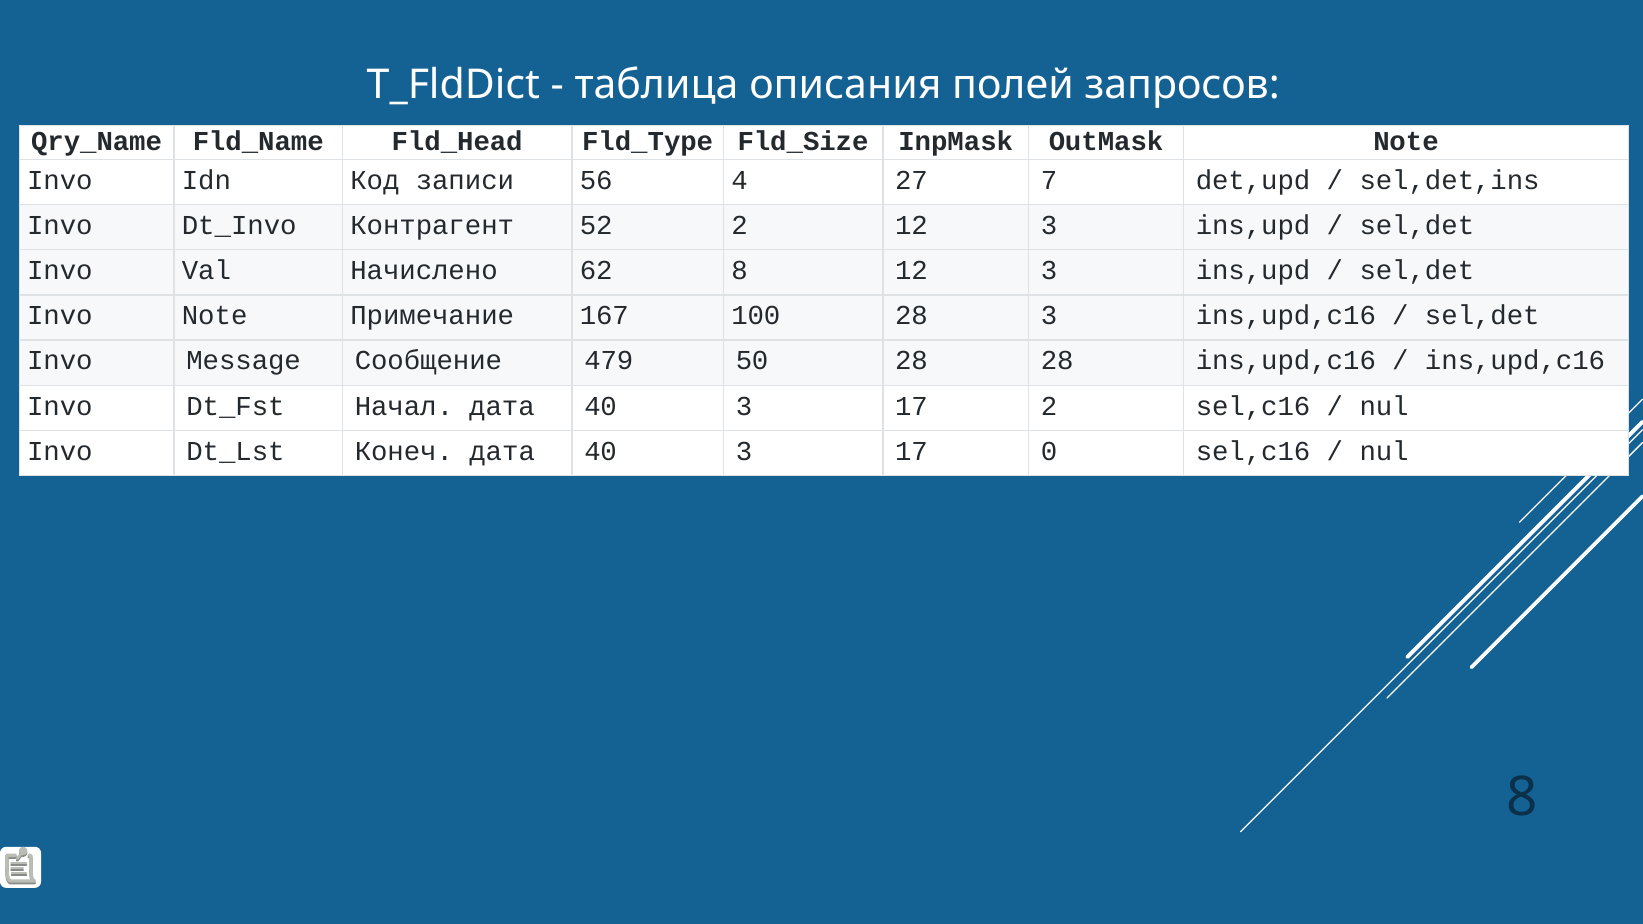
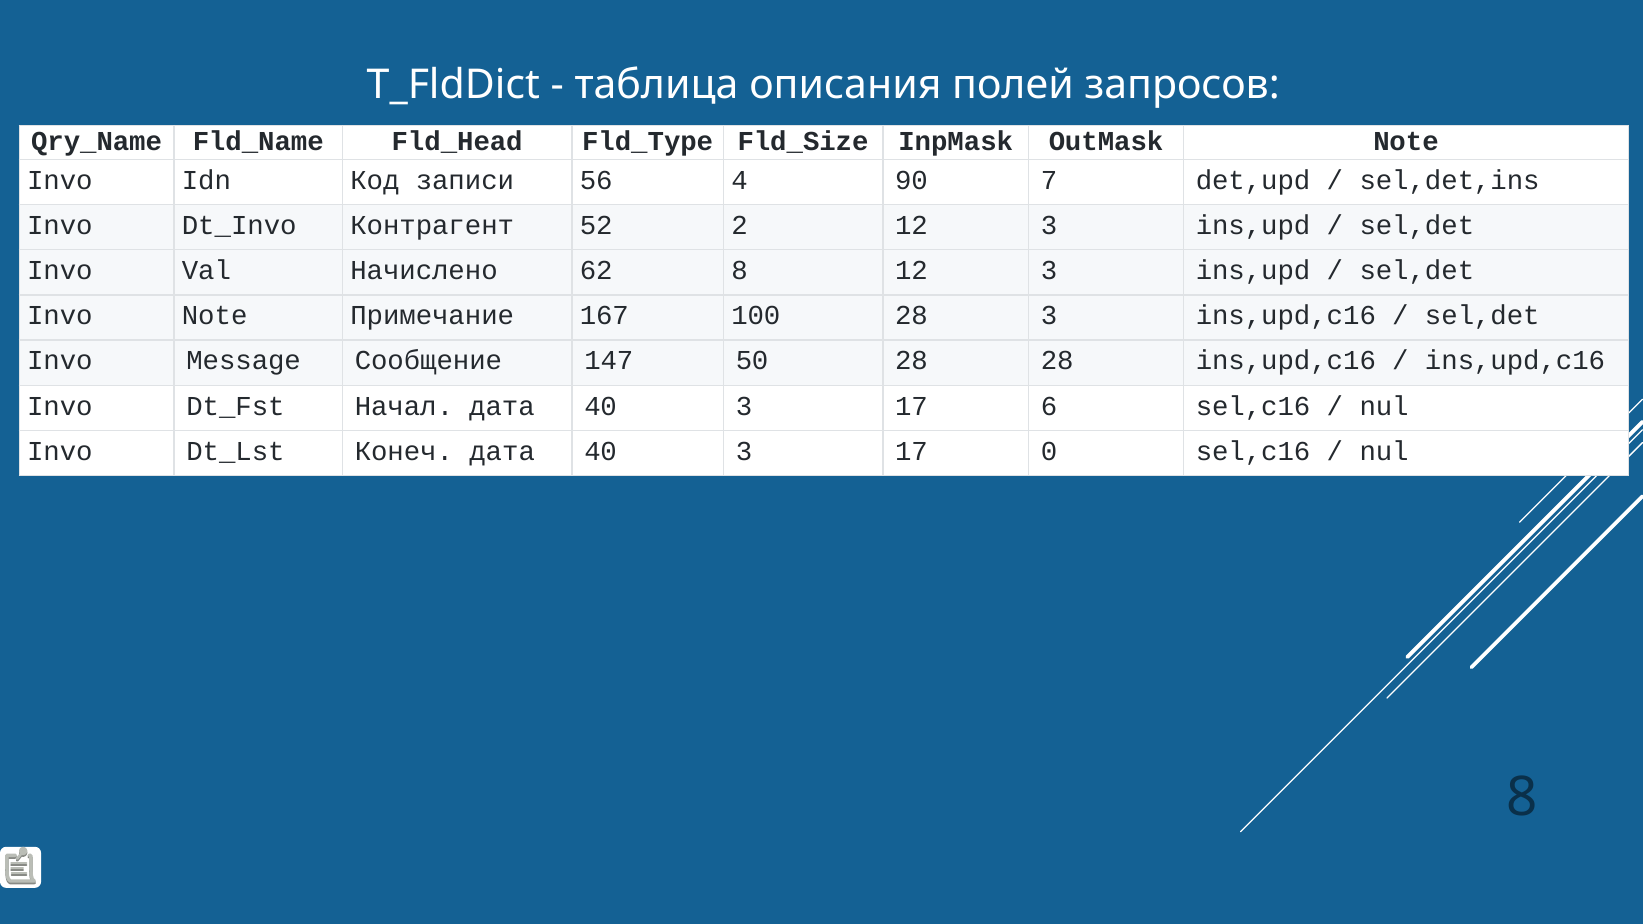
27: 27 -> 90 (911, 180)
479: 479 -> 147 (609, 361)
17 2: 2 -> 6 (1049, 406)
